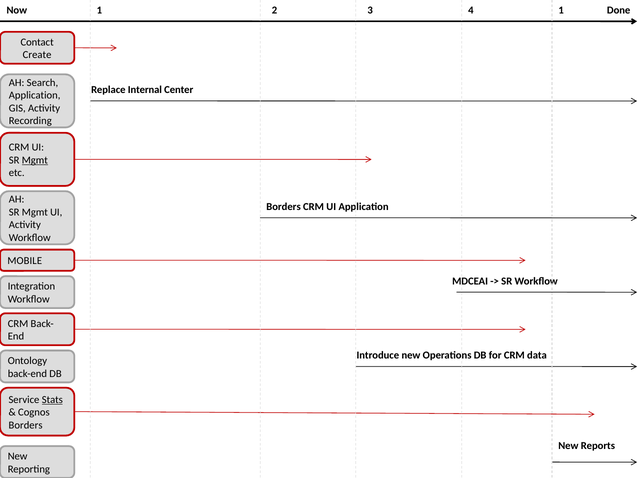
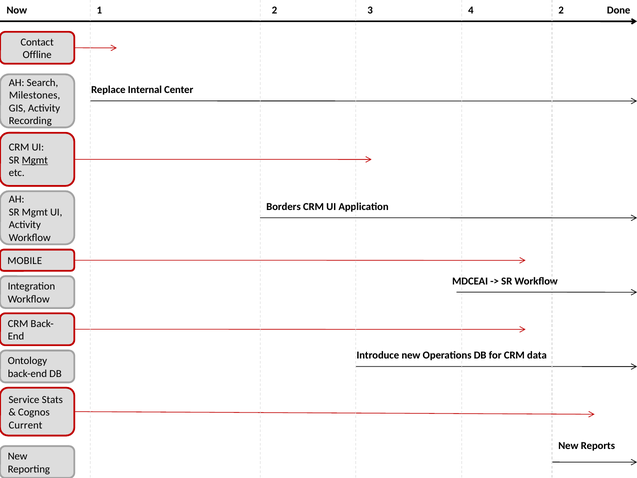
4 1: 1 -> 2 (561, 10)
Create: Create -> Offline (37, 55)
Application: Application -> Milestones (35, 95)
Stats underline: present -> none (52, 399)
Borders: Borders -> Current (26, 425)
